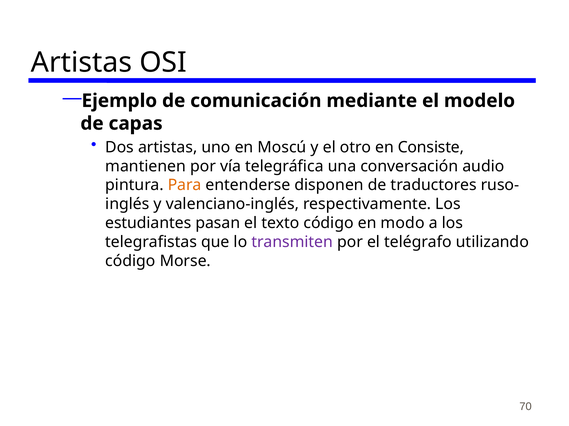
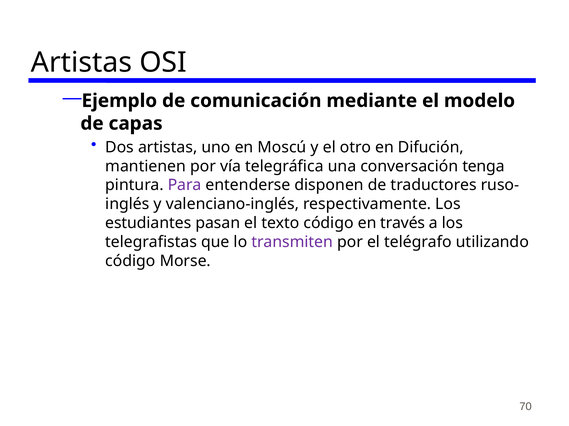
Consiste: Consiste -> Difución (431, 147)
audio: audio -> tenga (484, 166)
Para colour: orange -> purple (185, 185)
modo: modo -> través (403, 223)
